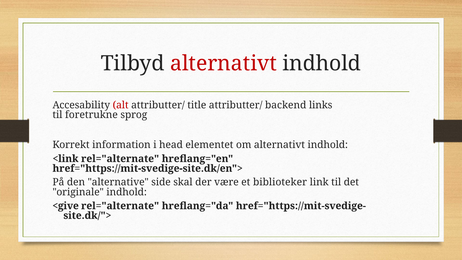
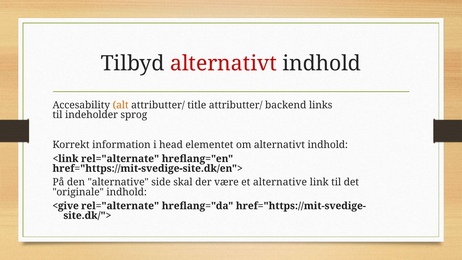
alt colour: red -> orange (121, 105)
foretrukne: foretrukne -> indeholder (91, 115)
et biblioteker: biblioteker -> alternative (280, 182)
